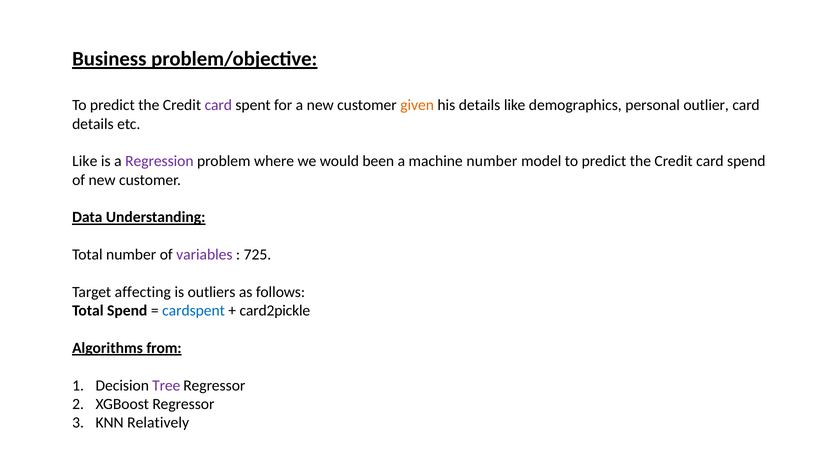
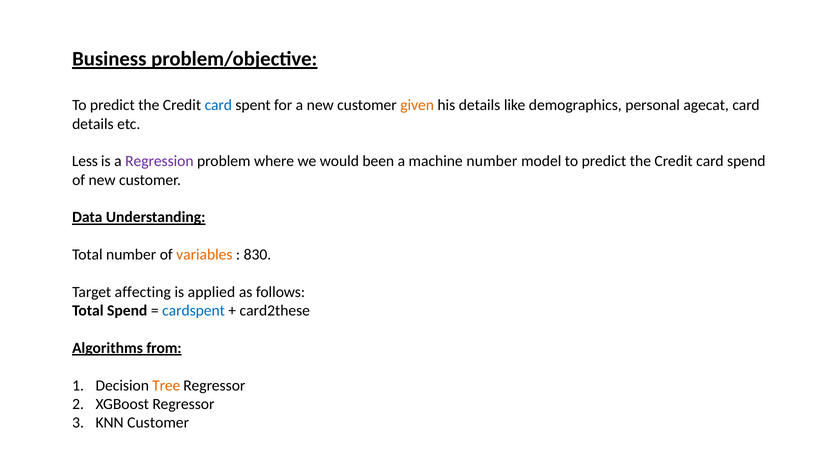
card colour: purple -> blue (218, 105)
outlier: outlier -> agecat (706, 105)
Like: Like -> Less (85, 161)
variables colour: purple -> orange (204, 255)
725: 725 -> 830 (257, 255)
outliers: outliers -> applied (211, 292)
card2pickle: card2pickle -> card2these (275, 311)
Tree colour: purple -> orange (166, 386)
KNN Relatively: Relatively -> Customer (158, 423)
